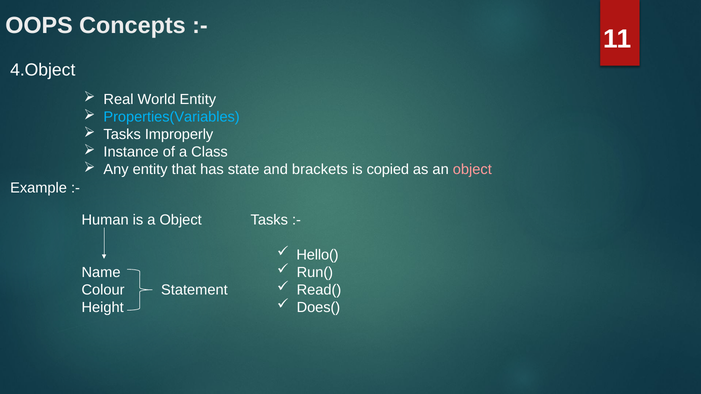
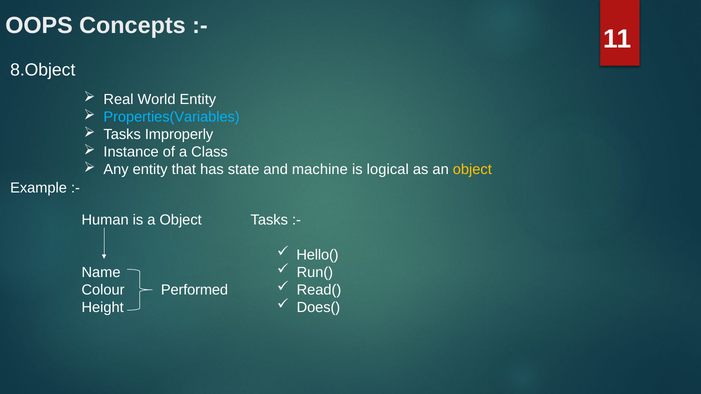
4.Object: 4.Object -> 8.Object (43, 70)
brackets: brackets -> machine (320, 170)
copied: copied -> logical (388, 170)
object colour: pink -> yellow (472, 170)
Statement: Statement -> Performed (195, 290)
